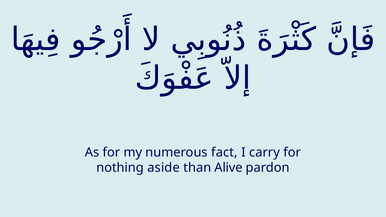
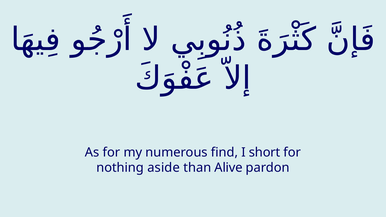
fact: fact -> find (224, 152)
carry: carry -> short (265, 152)
